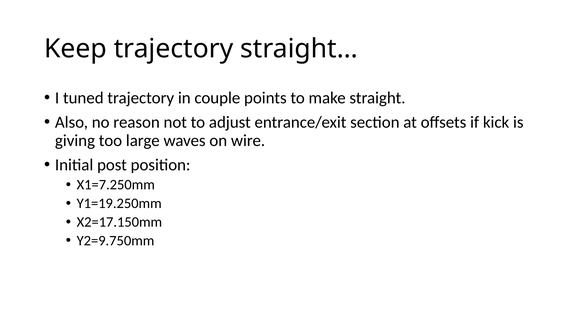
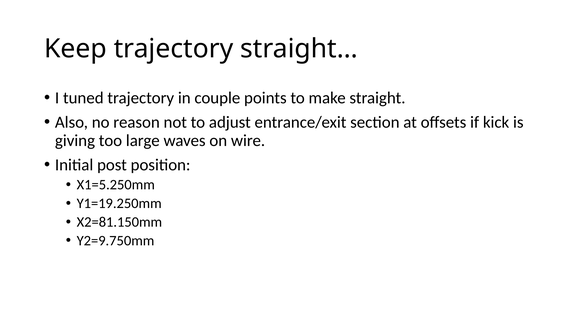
X1=7.250mm: X1=7.250mm -> X1=5.250mm (116, 185)
X2=17.150mm: X2=17.150mm -> X2=81.150mm (119, 222)
